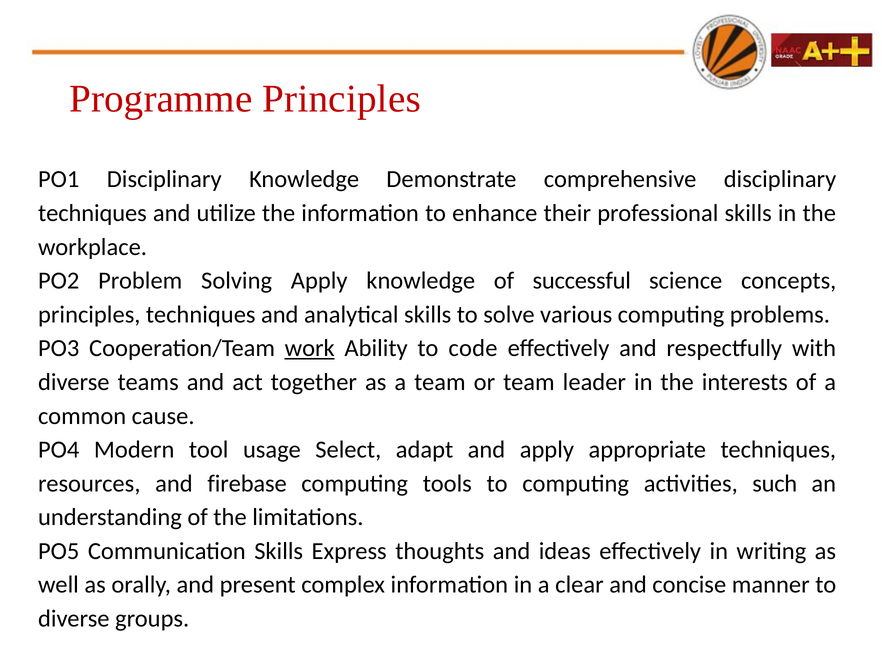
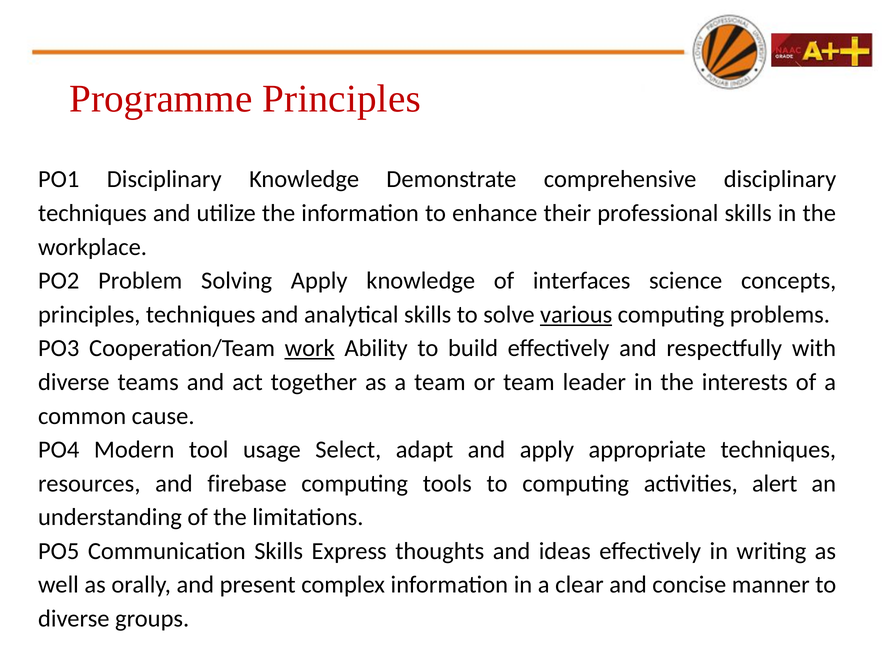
successful: successful -> interfaces (582, 281)
various underline: none -> present (576, 315)
code: code -> build (473, 349)
such: such -> alert (775, 484)
